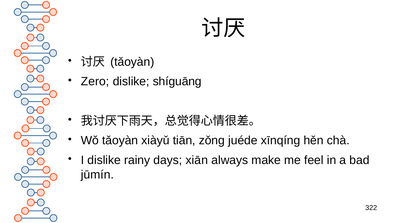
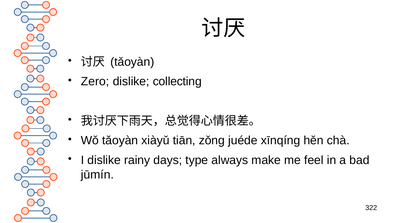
shíguāng: shíguāng -> collecting (177, 82)
xiān: xiān -> type (197, 160)
